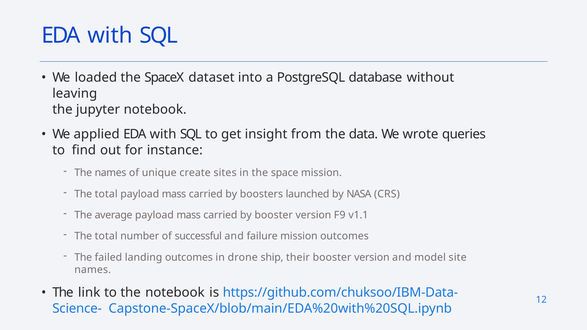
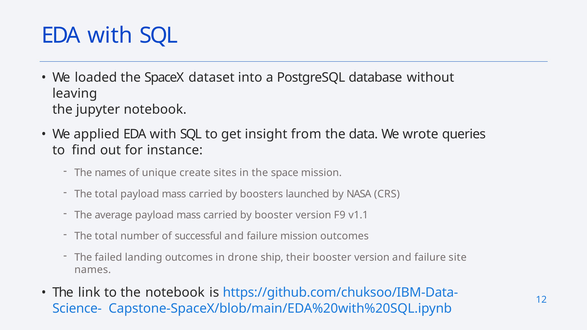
version and model: model -> failure (430, 257)
